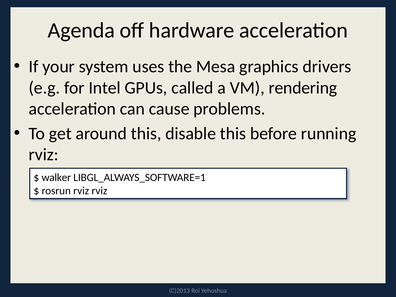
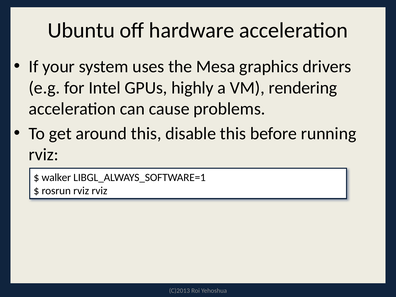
Agenda: Agenda -> Ubuntu (81, 30)
called: called -> highly (192, 88)
